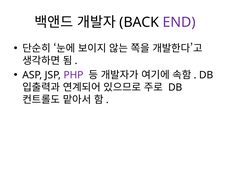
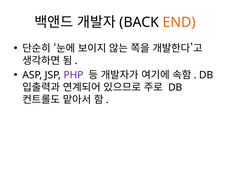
END colour: purple -> orange (179, 22)
